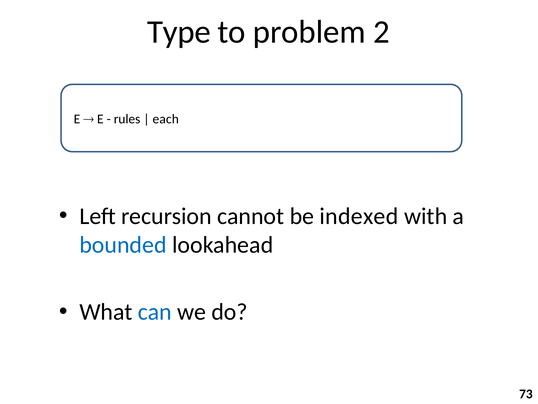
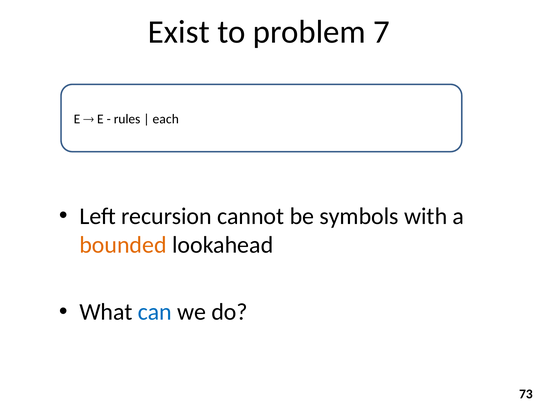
Type: Type -> Exist (179, 32)
2: 2 -> 7 (382, 32)
indexed: indexed -> symbols (359, 216)
bounded colour: blue -> orange (123, 245)
